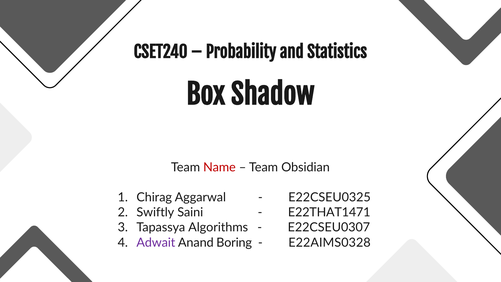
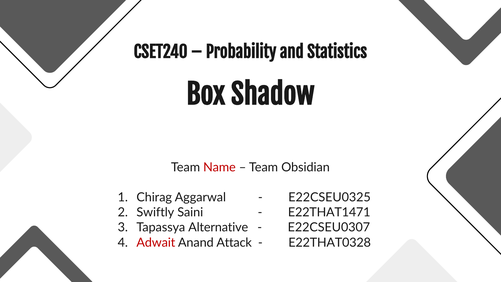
Algorithms: Algorithms -> Alternative (218, 227)
Adwait colour: purple -> red (156, 242)
Boring: Boring -> Attack (234, 242)
E22AIMS0328: E22AIMS0328 -> E22THAT0328 (330, 242)
